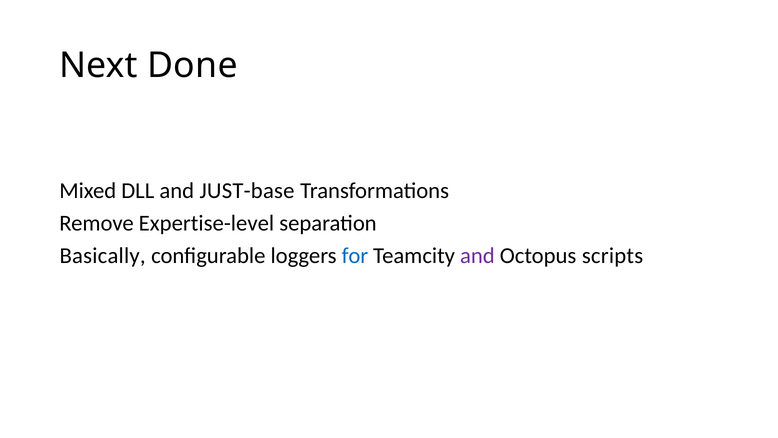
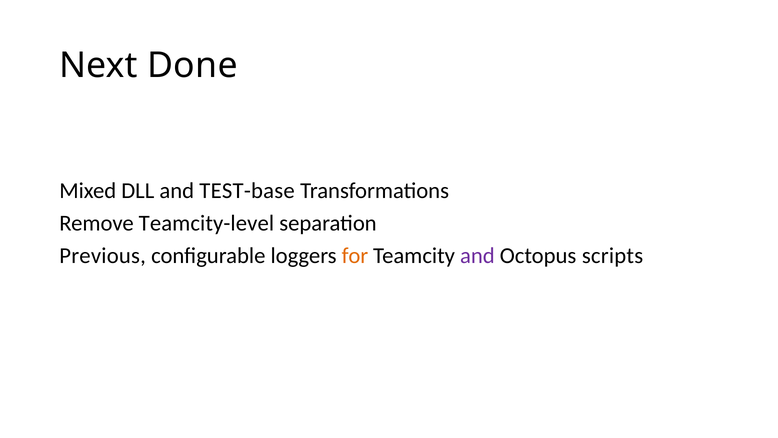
JUST-base: JUST-base -> TEST-base (247, 191)
Expertise-level: Expertise-level -> Teamcity-level (206, 223)
Basically: Basically -> Previous (103, 256)
for colour: blue -> orange (355, 256)
